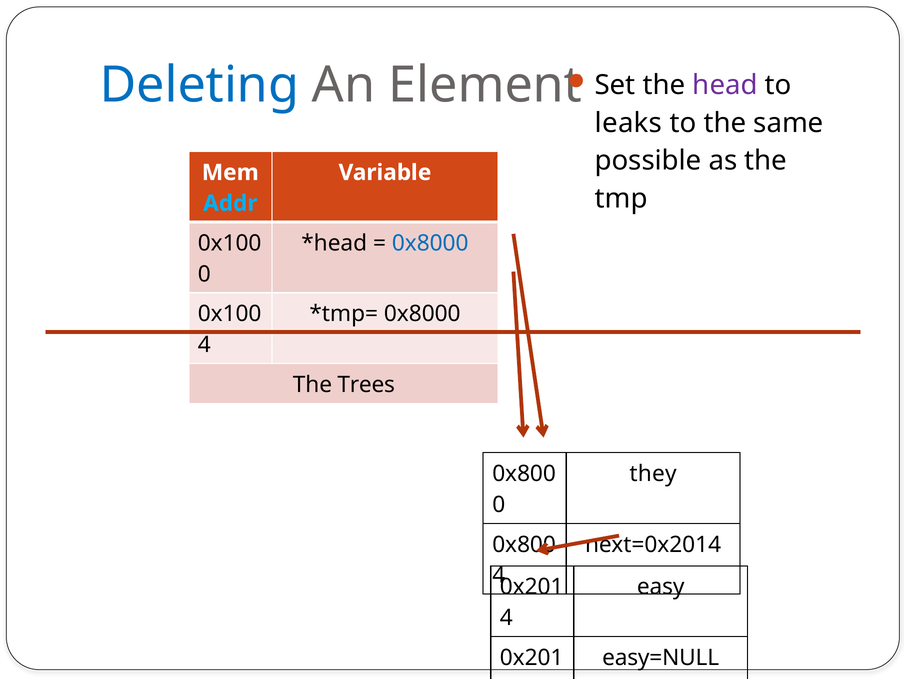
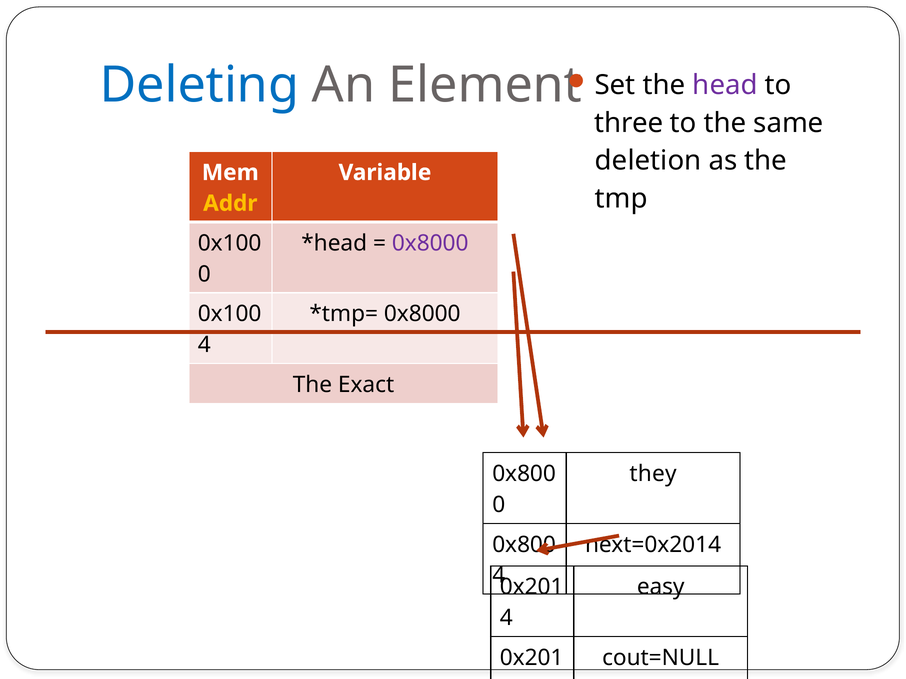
leaks: leaks -> three (629, 123)
possible: possible -> deletion (648, 161)
Addr colour: light blue -> yellow (230, 204)
0x8000 colour: blue -> purple (430, 243)
Trees: Trees -> Exact (366, 385)
easy=NULL: easy=NULL -> cout=NULL (661, 658)
